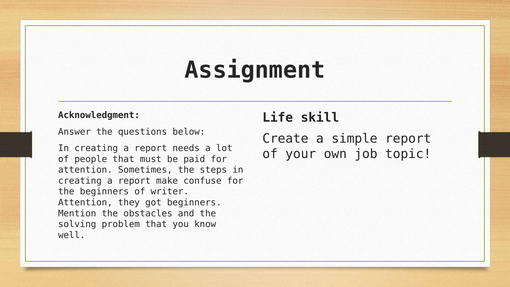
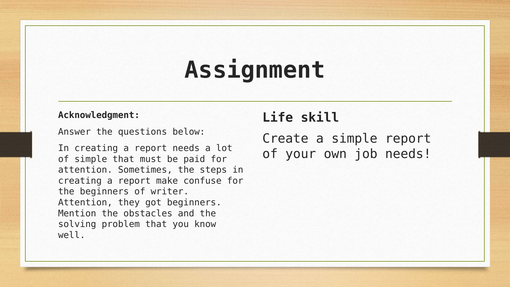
job topic: topic -> needs (408, 154)
of people: people -> simple (91, 159)
